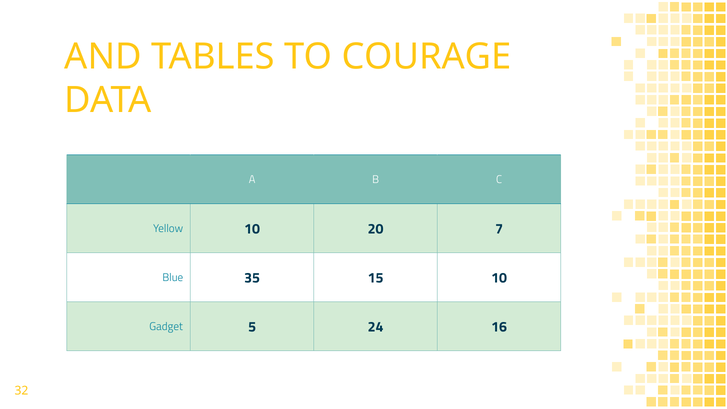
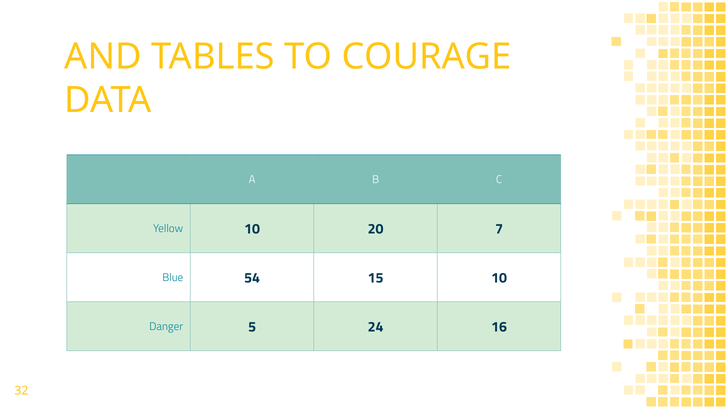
35: 35 -> 54 (252, 278)
Gadget: Gadget -> Danger (166, 327)
